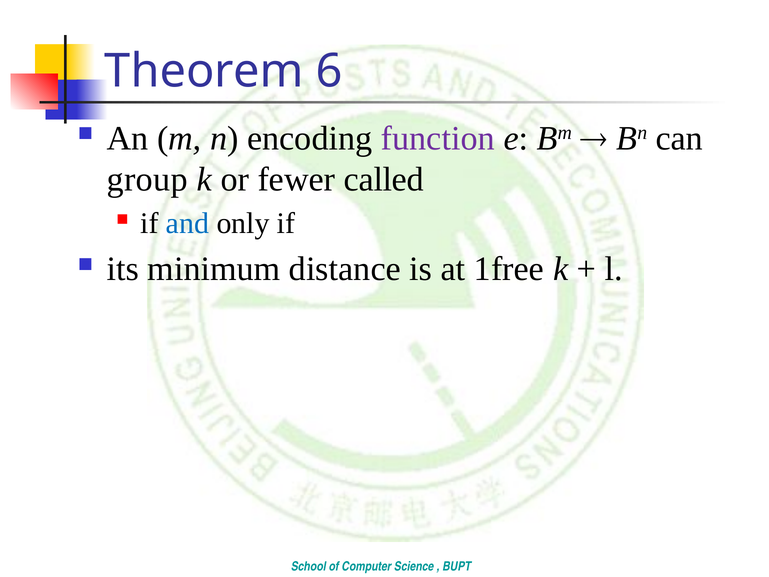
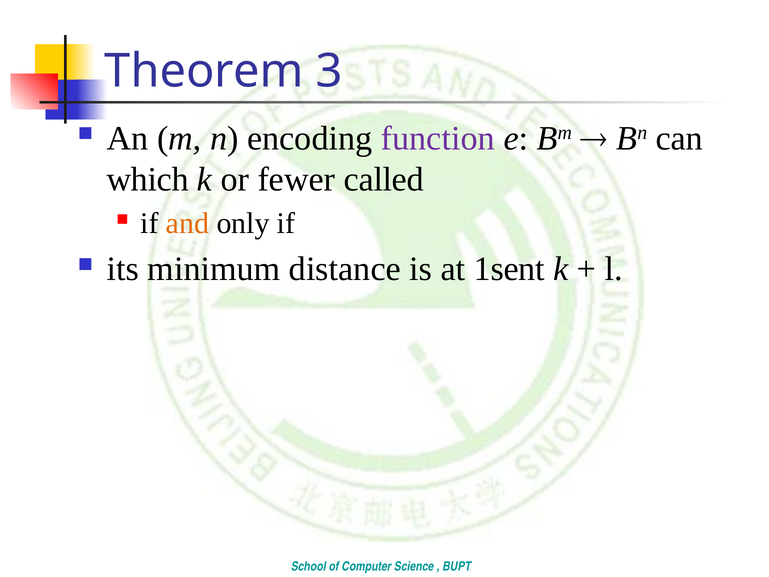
6: 6 -> 3 (329, 71)
group: group -> which (148, 179)
and colour: blue -> orange (188, 223)
1free: 1free -> 1sent (509, 269)
